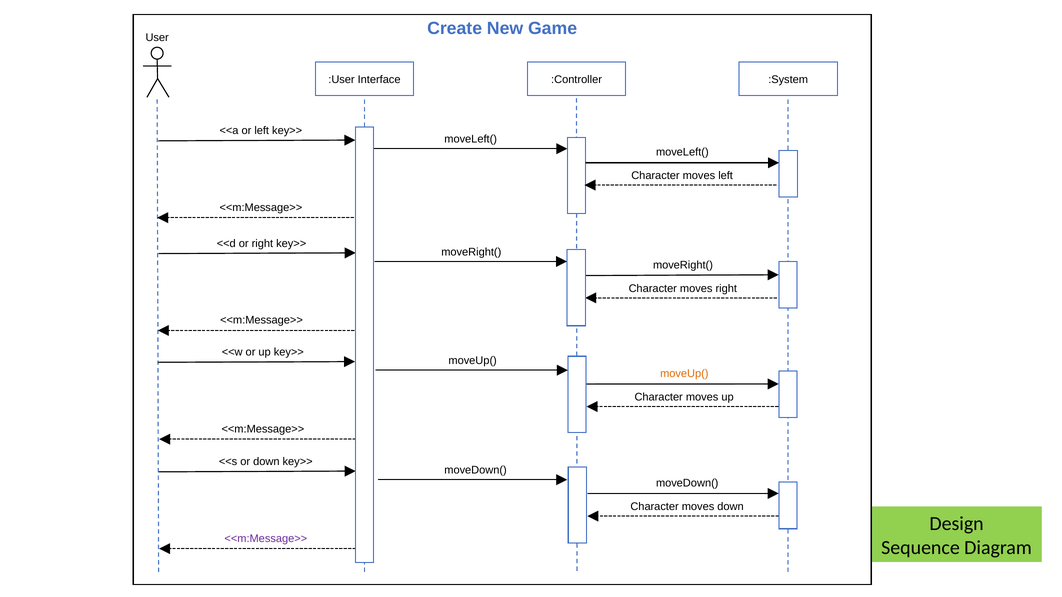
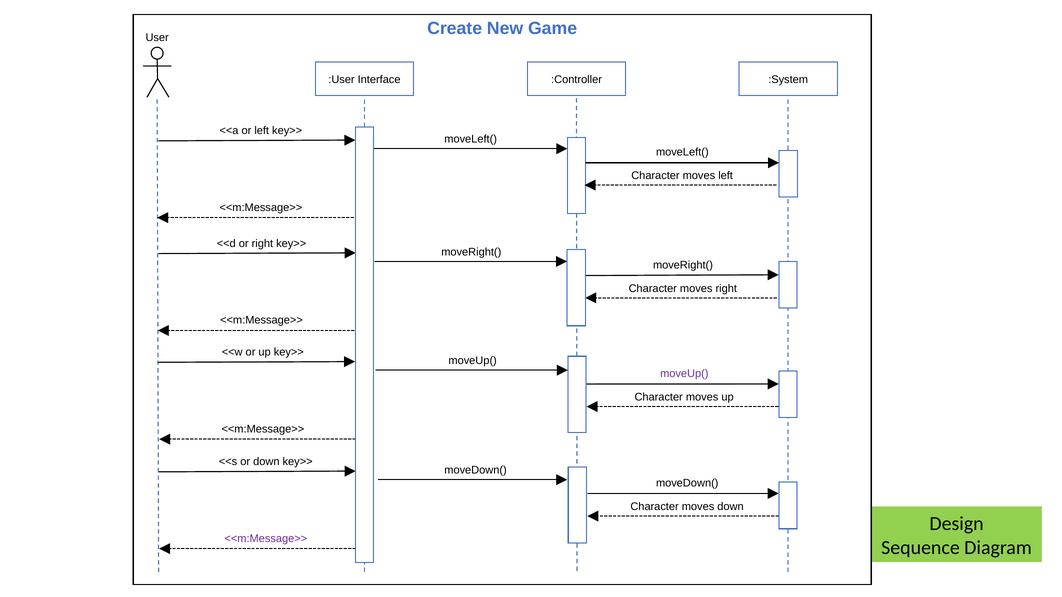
moveUp( colour: orange -> purple (684, 374)
